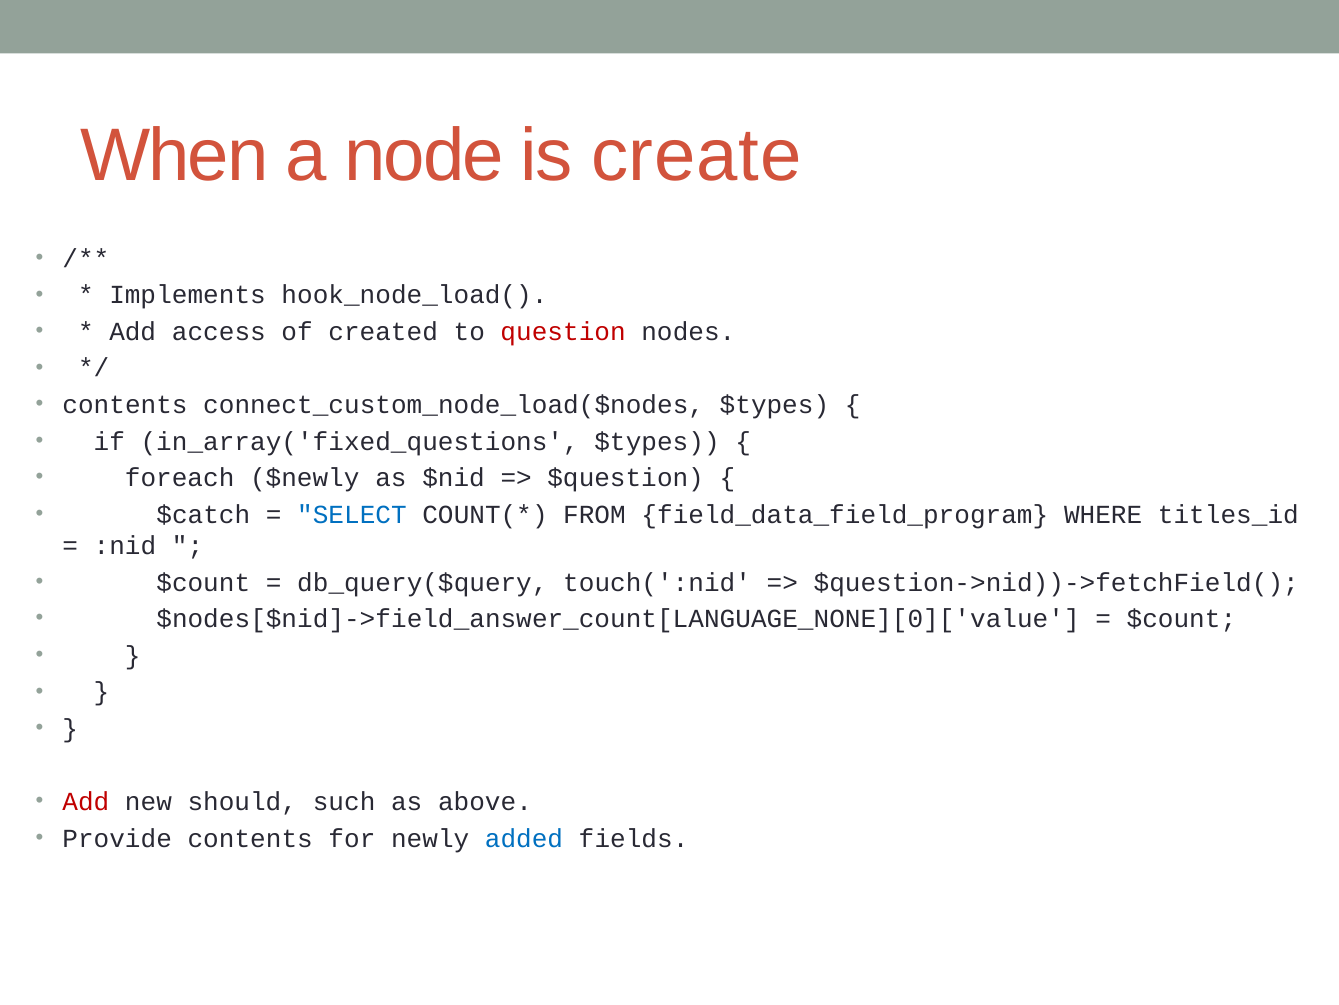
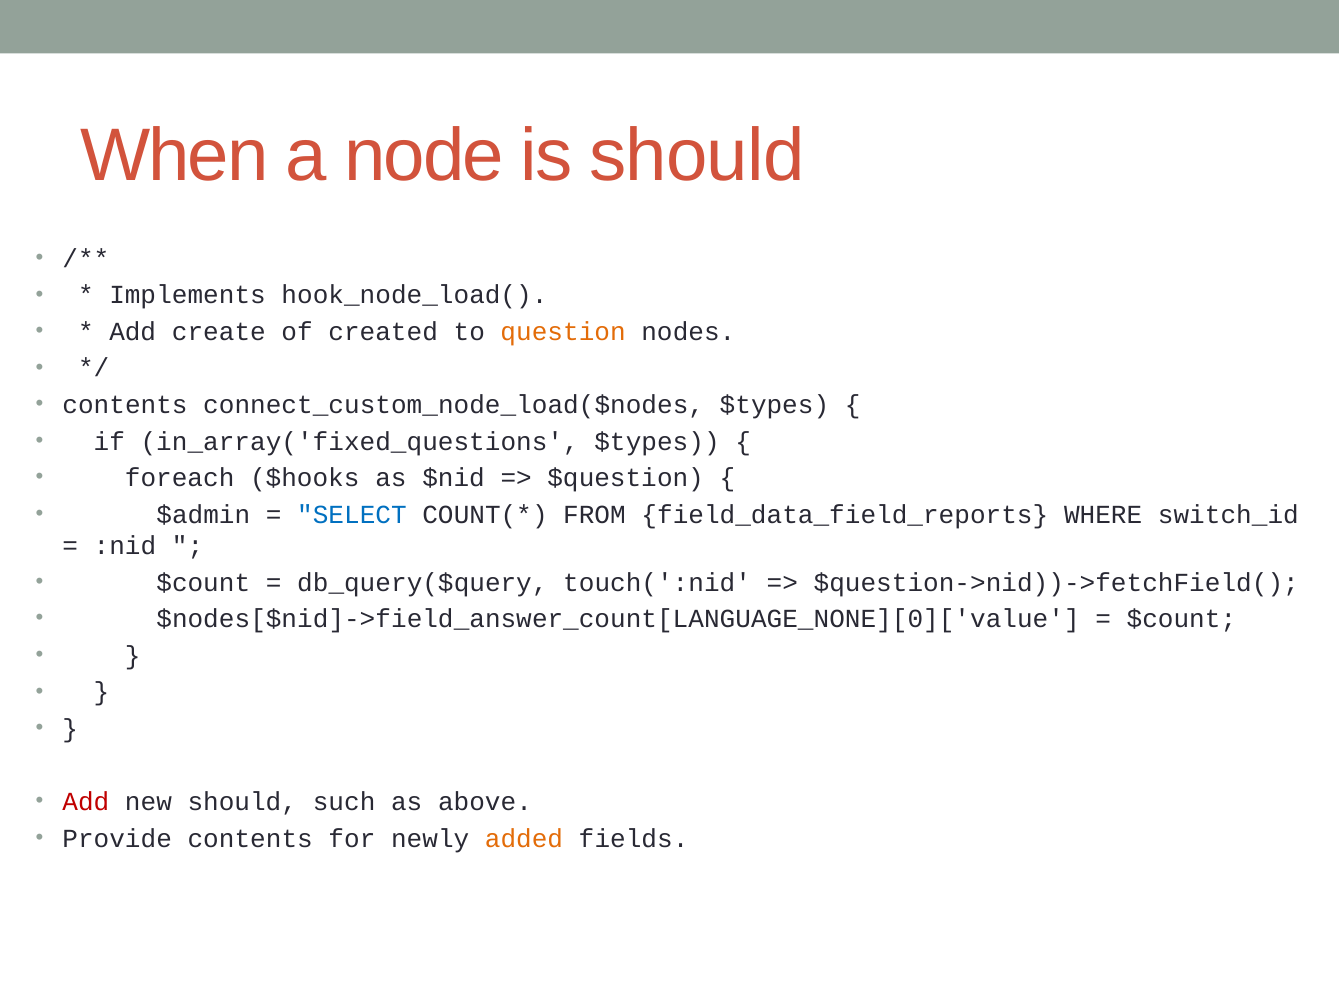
is create: create -> should (697, 156)
access: access -> create (219, 332)
question colour: red -> orange (563, 332)
$newly: $newly -> $hooks (305, 478)
$catch: $catch -> $admin (203, 514)
field_data_field_program: field_data_field_program -> field_data_field_reports (845, 514)
titles_id: titles_id -> switch_id (1228, 514)
added colour: blue -> orange (524, 838)
